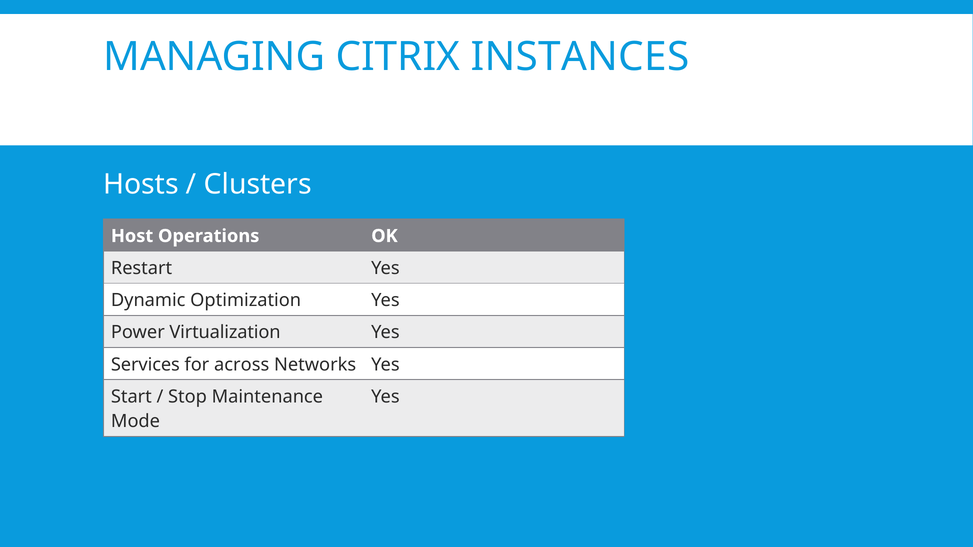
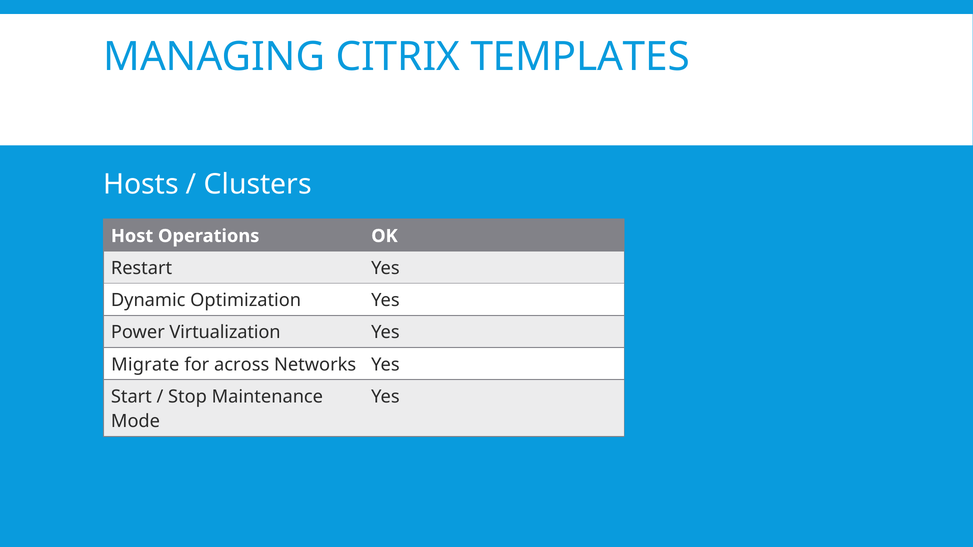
INSTANCES: INSTANCES -> TEMPLATES (580, 57)
Services: Services -> Migrate (145, 365)
